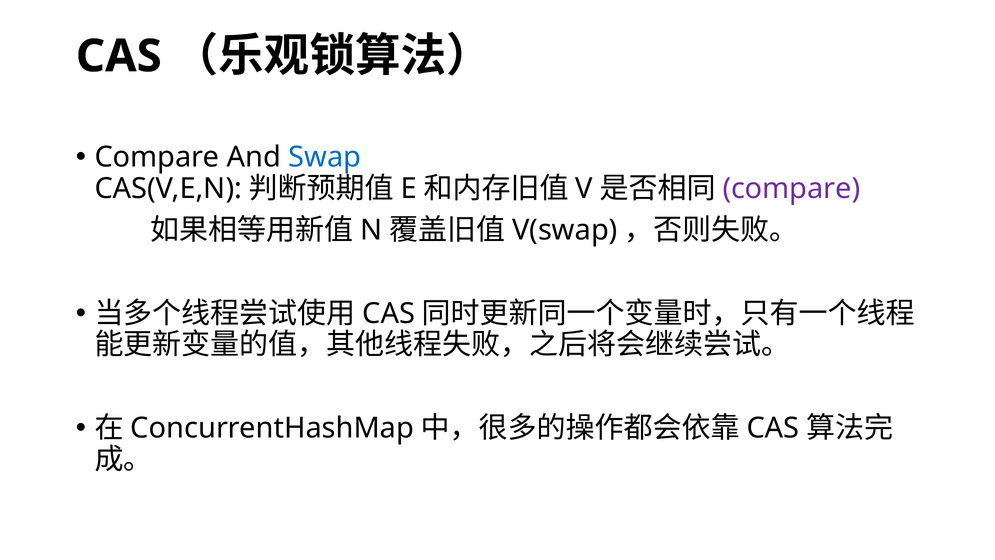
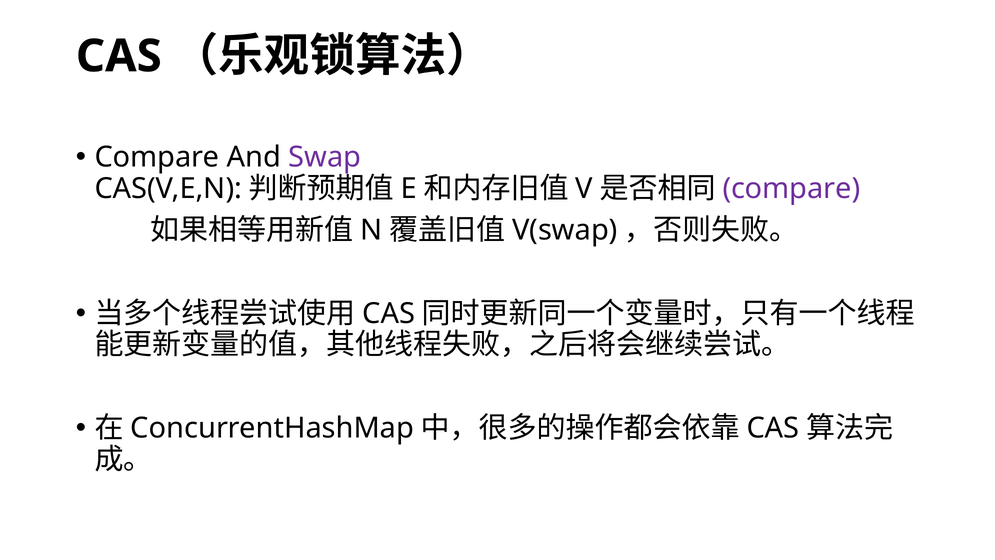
Swap colour: blue -> purple (325, 157)
